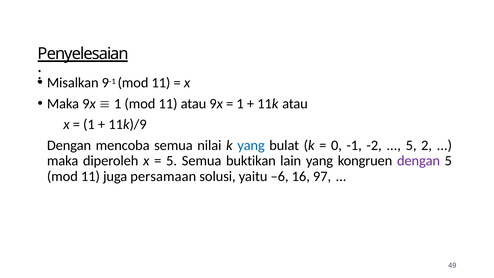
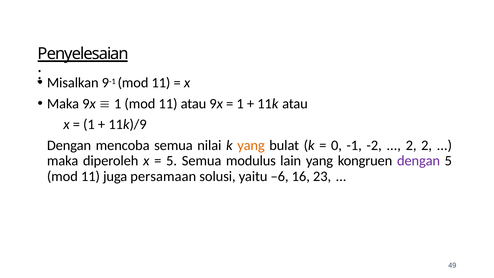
yang colour: blue -> orange (251, 145)
5: 5 -> 2 (411, 145)
buktikan: buktikan -> modulus (251, 161)
97: 97 -> 23 (322, 176)
